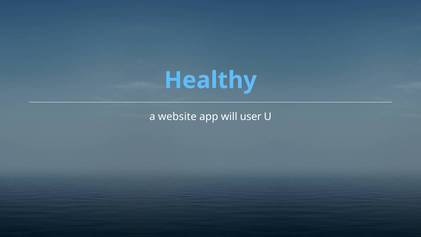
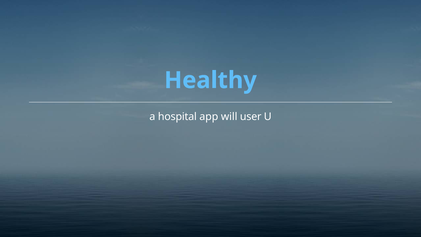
website: website -> hospital (177, 117)
